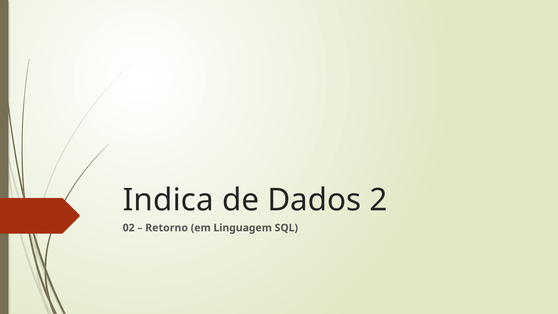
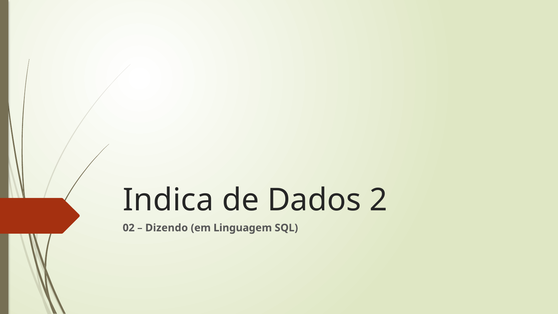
Retorno: Retorno -> Dizendo (167, 228)
